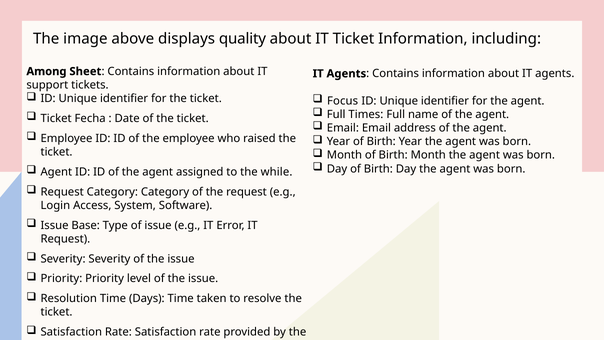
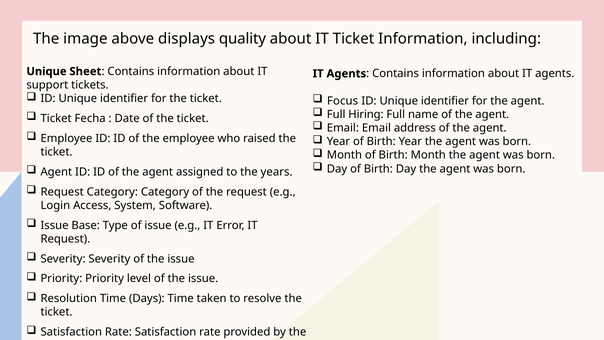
Among: Among -> Unique (46, 71)
Times: Times -> Hiring (366, 114)
while: while -> years (277, 172)
